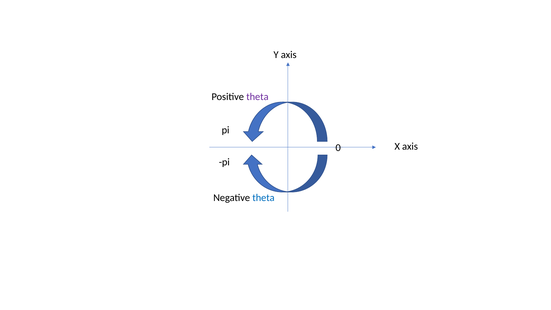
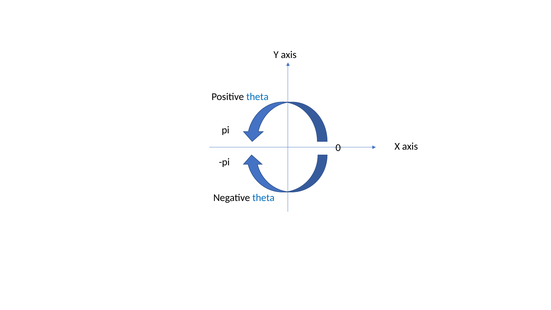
theta colour: purple -> blue (257, 97)
